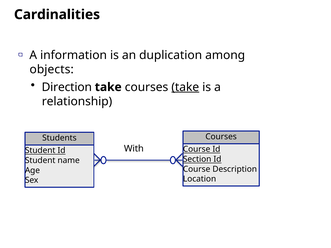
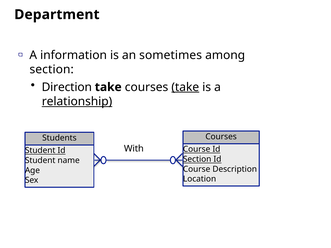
Cardinalities: Cardinalities -> Department (57, 15)
duplication: duplication -> sometimes (171, 55)
objects: objects -> section (52, 70)
relationship underline: none -> present (77, 102)
